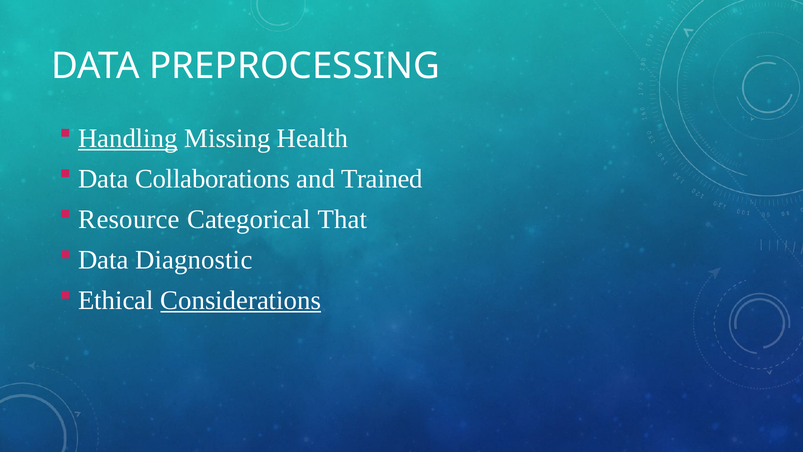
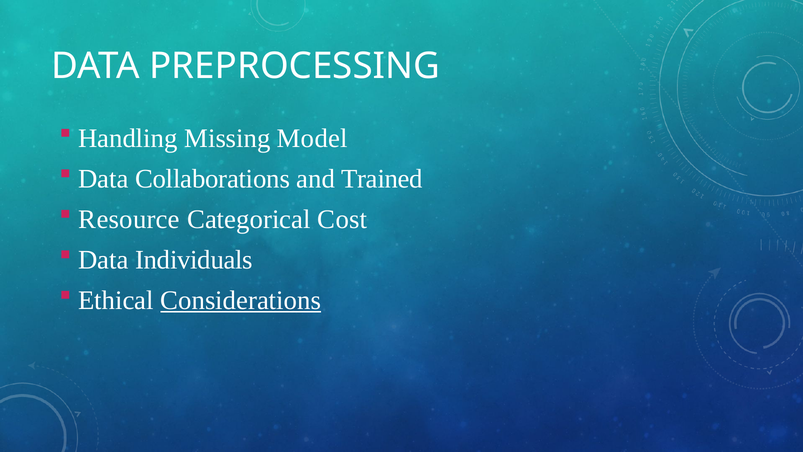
Handling underline: present -> none (128, 138)
Health: Health -> Model (312, 138)
That: That -> Cost (342, 219)
Diagnostic: Diagnostic -> Individuals (194, 260)
